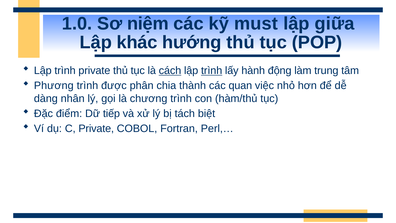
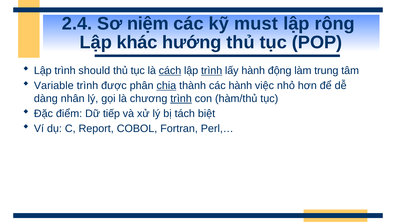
1.0: 1.0 -> 2.4 (77, 24)
giữa: giữa -> rộng (335, 24)
trình private: private -> should (94, 71)
Phương: Phương -> Variable (54, 86)
chia underline: none -> present (166, 86)
các quan: quan -> hành (240, 86)
trình underline: none -> present (181, 98)
C Private: Private -> Report (96, 128)
